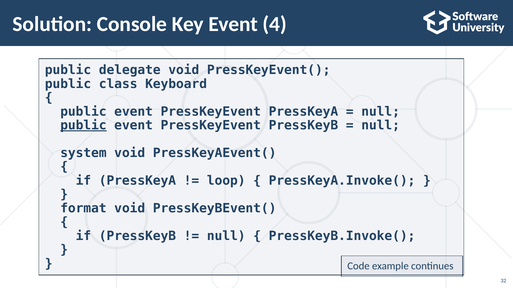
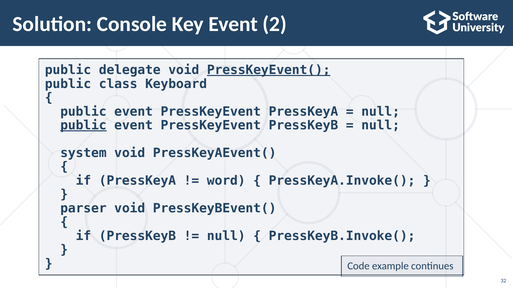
4: 4 -> 2 (275, 24)
PressKeyEvent( underline: none -> present (269, 70)
loop: loop -> word (226, 181)
format: format -> parser (83, 209)
